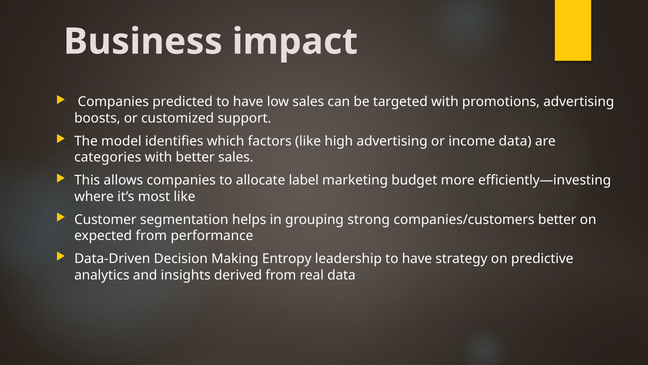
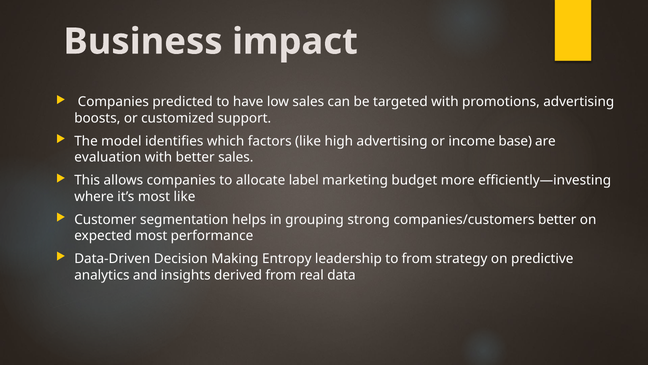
income data: data -> base (515, 141)
categories: categories -> evaluation (108, 157)
expected from: from -> most (151, 236)
leadership to have: have -> from (417, 259)
